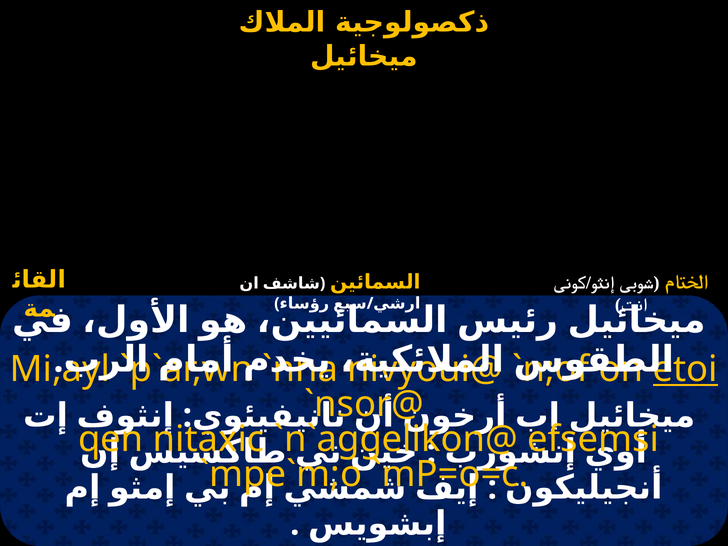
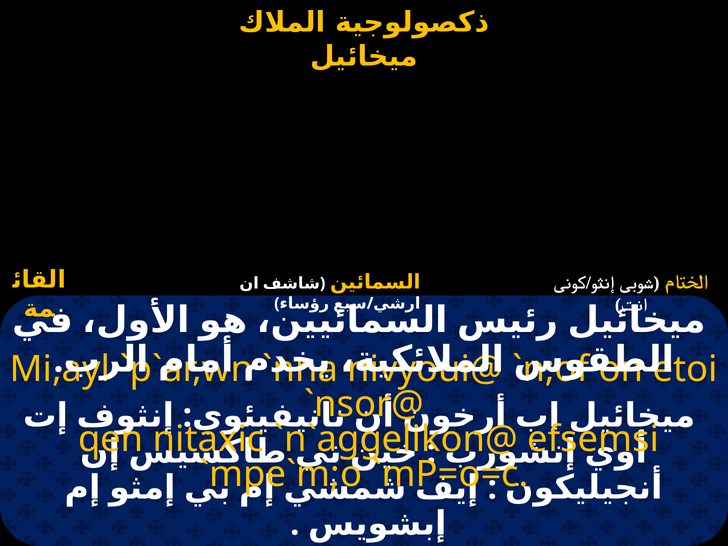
etoi underline: present -> none (685, 369)
